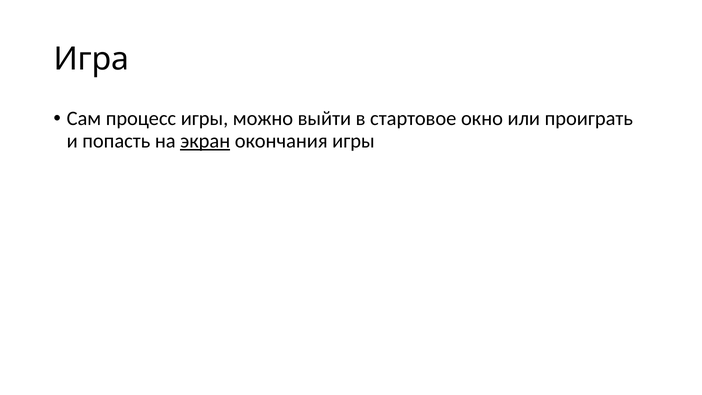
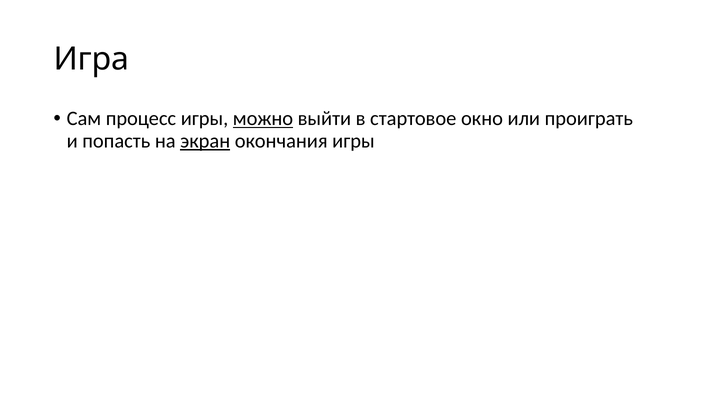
можно underline: none -> present (263, 119)
